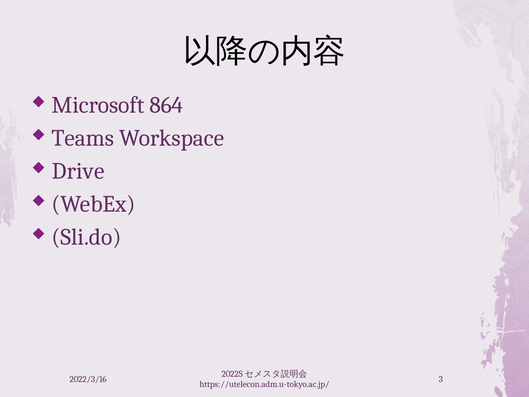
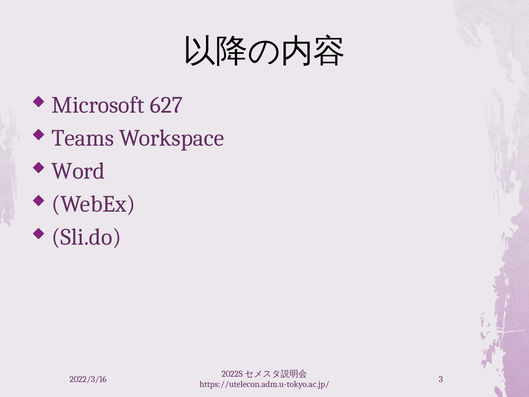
864: 864 -> 627 (166, 105)
Drive: Drive -> Word (78, 171)
